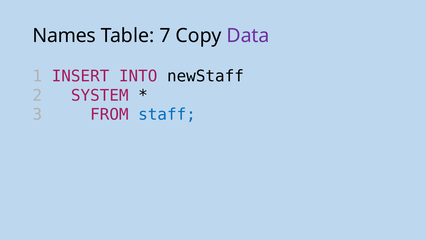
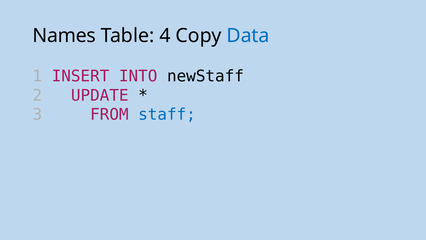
7: 7 -> 4 (165, 36)
Data colour: purple -> blue (248, 36)
SYSTEM: SYSTEM -> UPDATE (100, 95)
